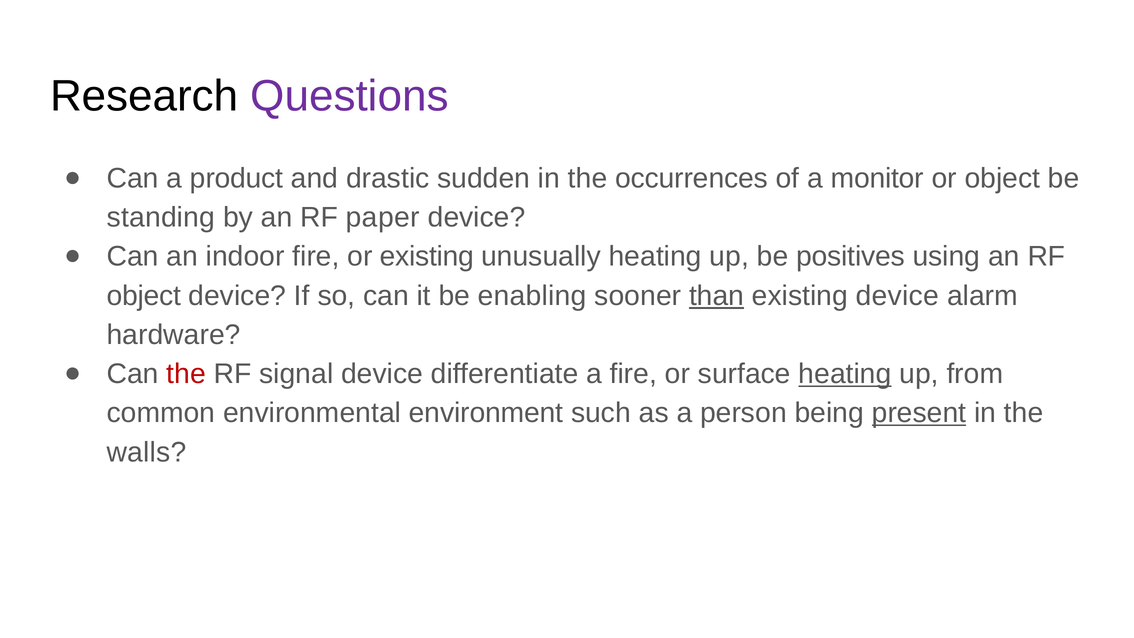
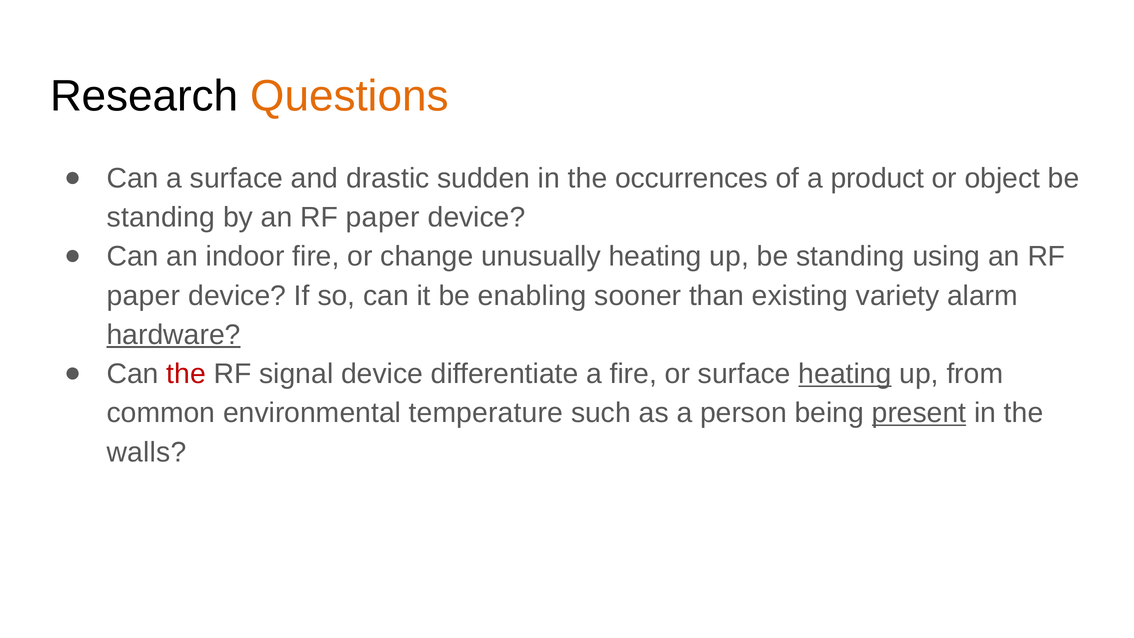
Questions colour: purple -> orange (350, 96)
a product: product -> surface (236, 178)
monitor: monitor -> product (877, 178)
or existing: existing -> change (427, 257)
up be positives: positives -> standing (850, 257)
object: object -> paper (144, 296)
than underline: present -> none (717, 296)
existing device: device -> variety (898, 296)
hardware underline: none -> present (174, 335)
environment: environment -> temperature (486, 413)
